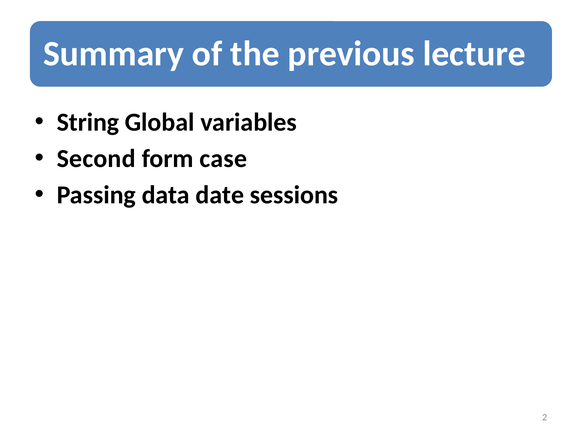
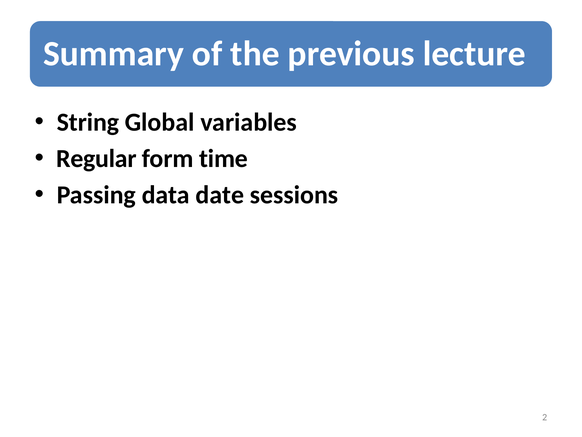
Second: Second -> Regular (96, 158)
case: case -> time (224, 158)
